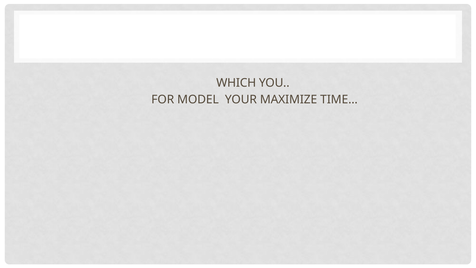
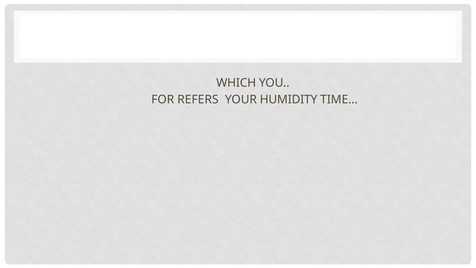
MODEL: MODEL -> REFERS (198, 100)
MAXIMIZE: MAXIMIZE -> HUMIDITY (289, 100)
